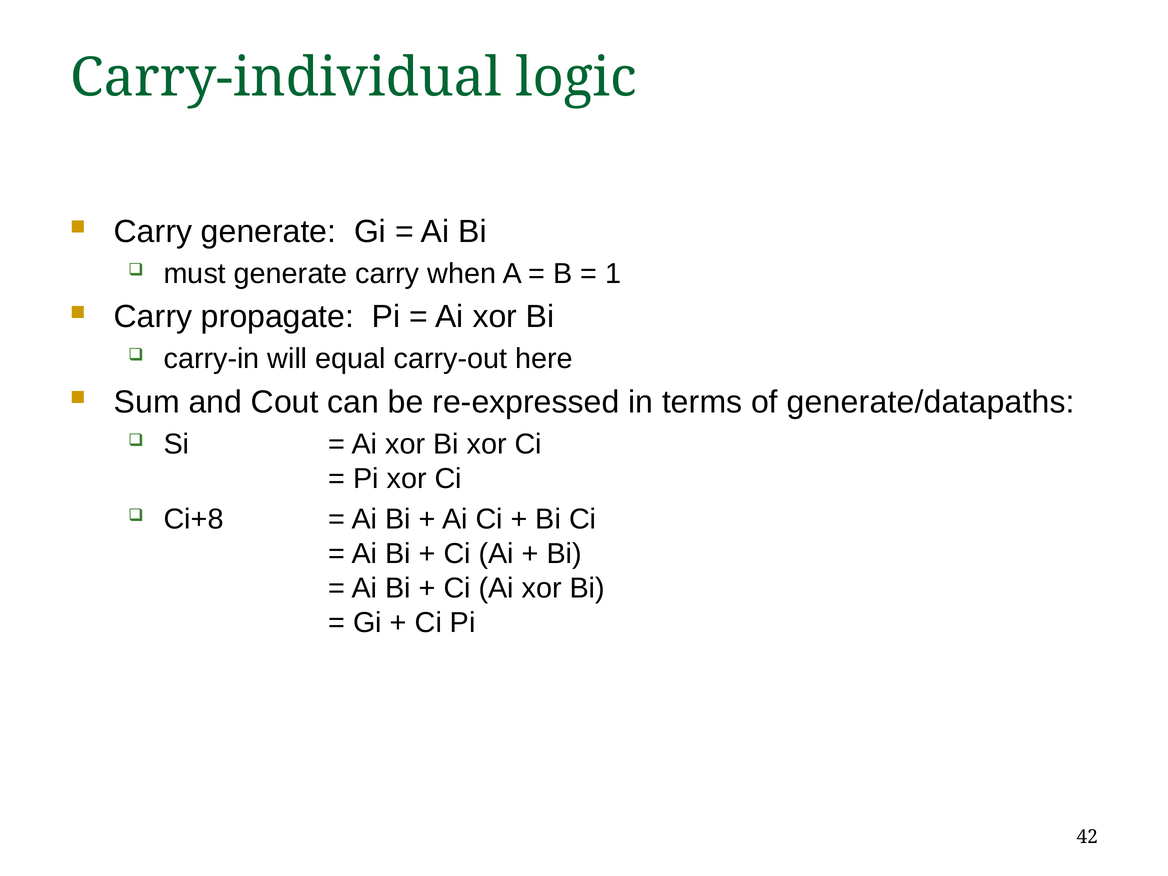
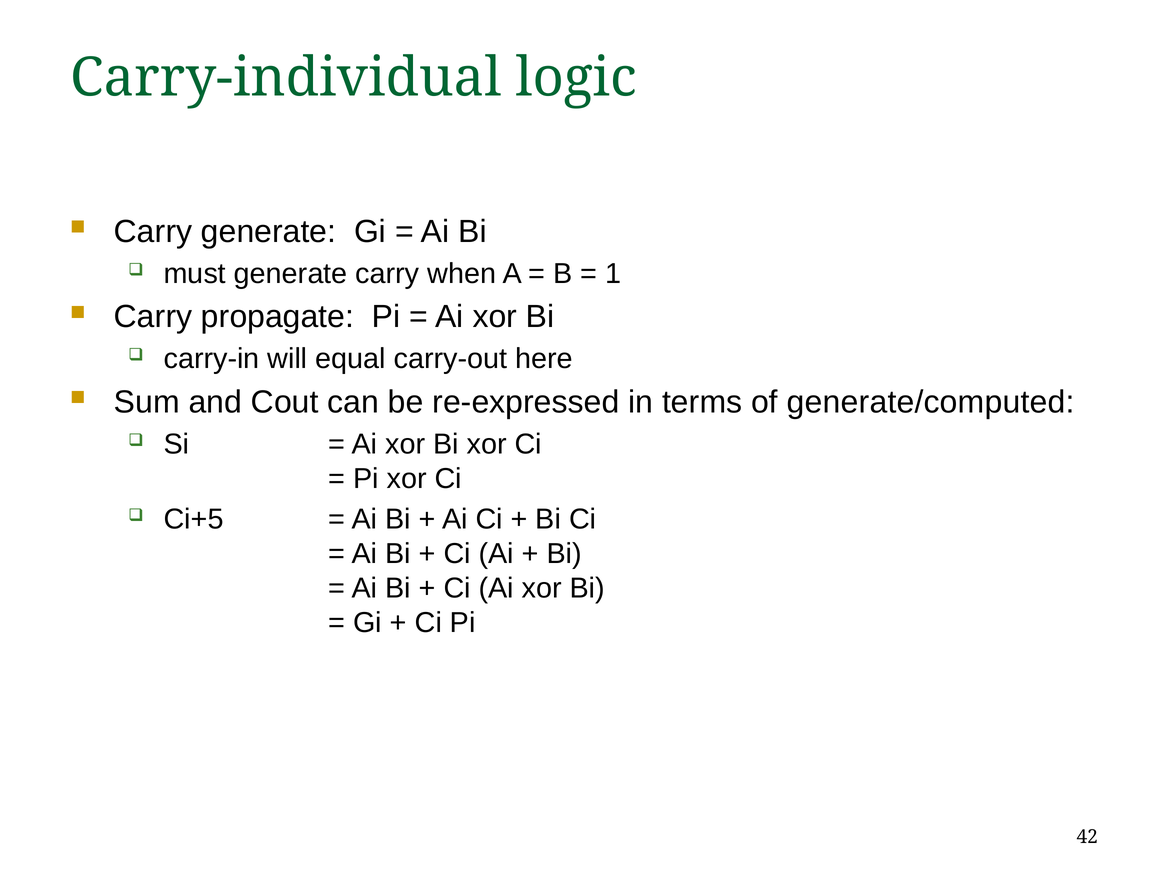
generate/datapaths: generate/datapaths -> generate/computed (931, 402)
Ci+8: Ci+8 -> Ci+5 (194, 519)
